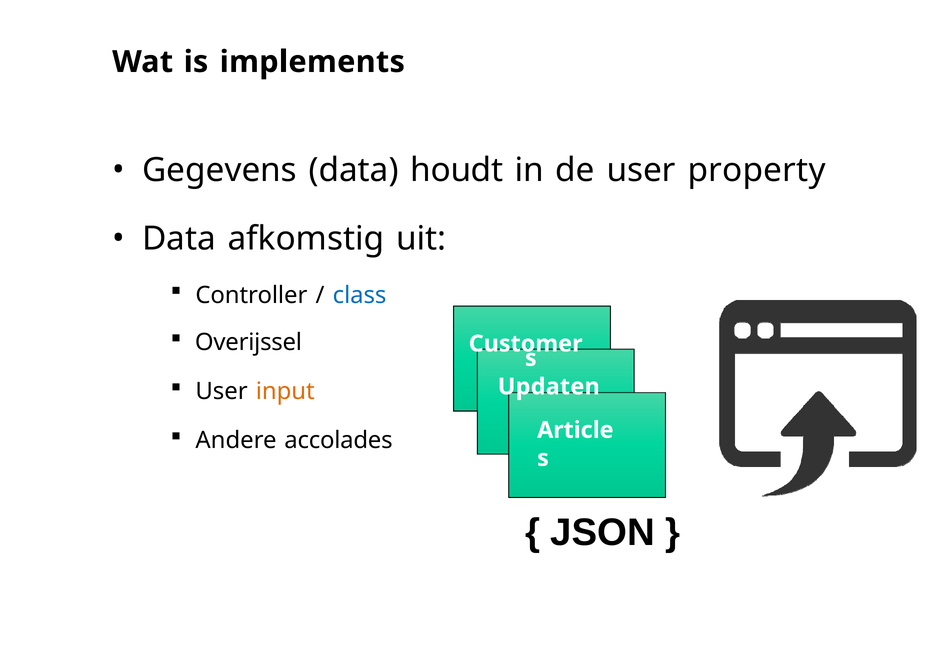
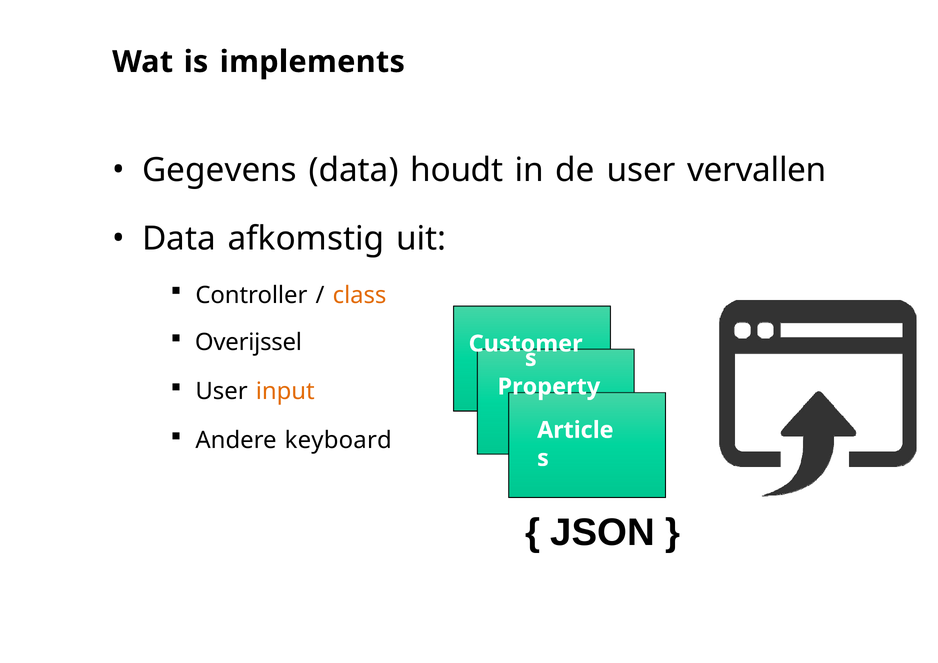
property: property -> vervallen (757, 170)
class colour: blue -> orange (360, 295)
Updaten: Updaten -> Property (549, 387)
accolades: accolades -> keyboard (338, 441)
